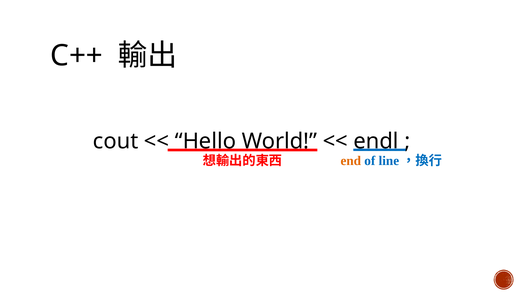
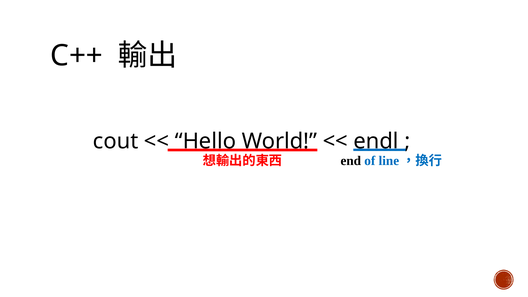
end colour: orange -> black (351, 161)
